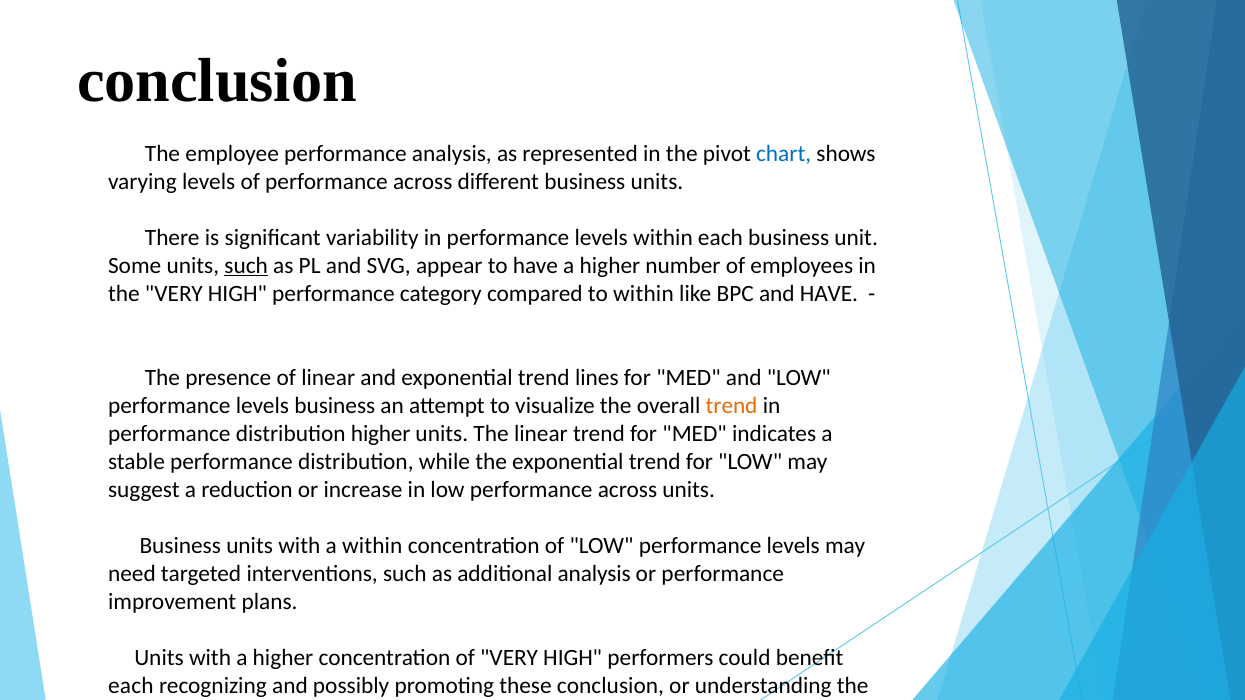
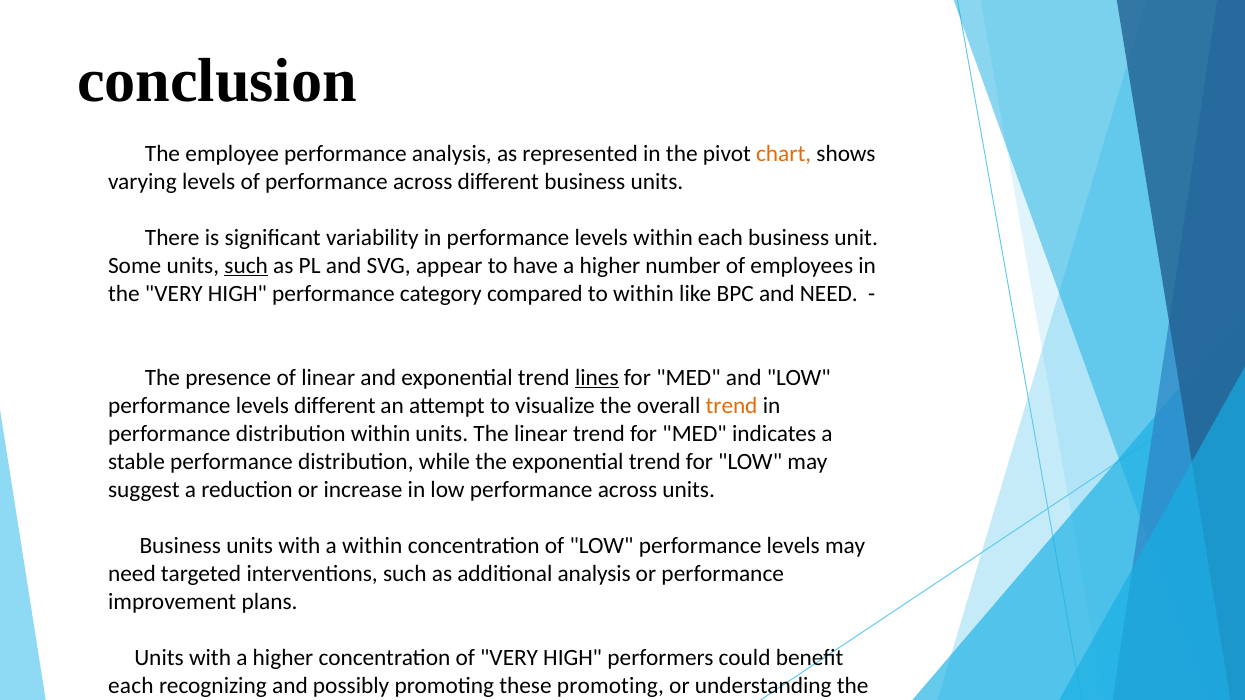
chart colour: blue -> orange (784, 154)
and HAVE: HAVE -> NEED (829, 294)
lines underline: none -> present (597, 378)
levels business: business -> different (335, 406)
distribution higher: higher -> within (381, 434)
these conclusion: conclusion -> promoting (610, 686)
